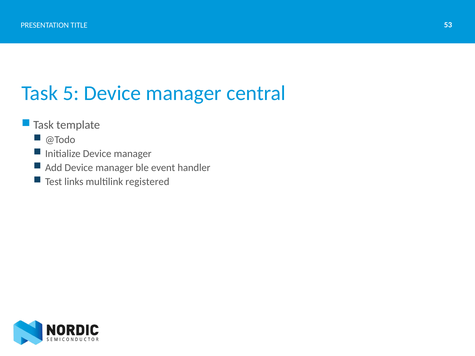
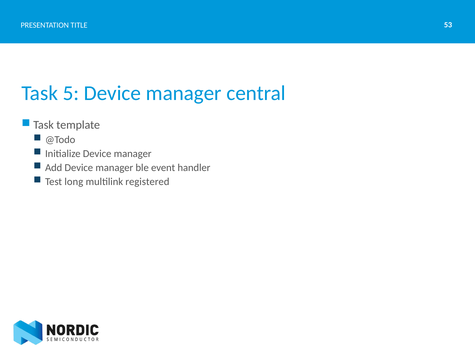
links: links -> long (74, 182)
